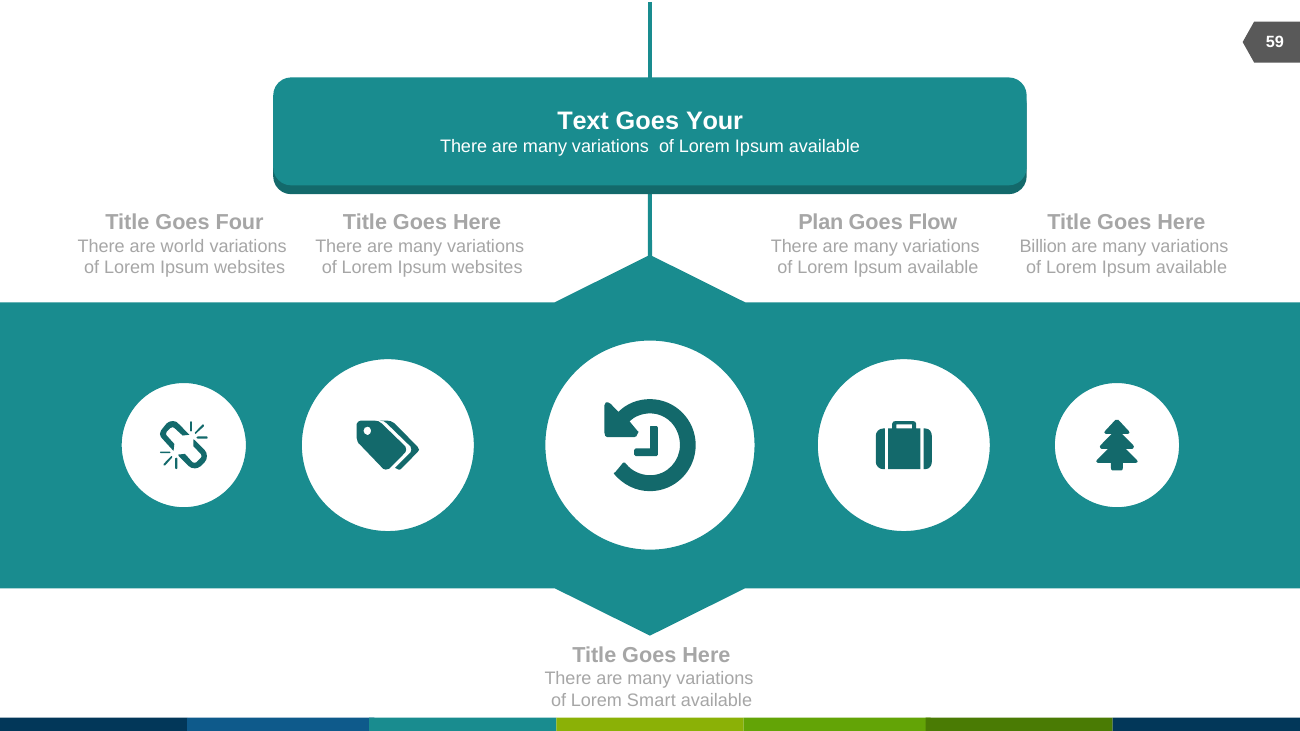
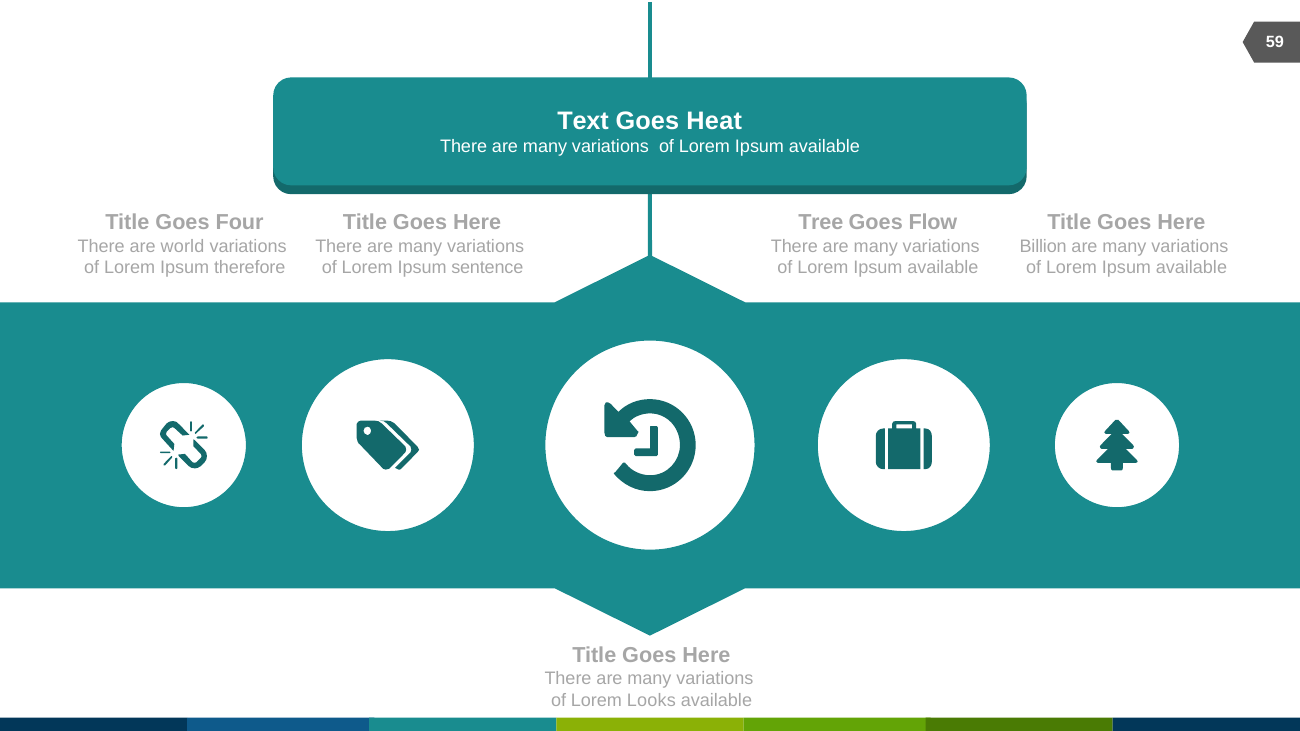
Your: Your -> Heat (714, 122)
Plan: Plan -> Tree (821, 223)
websites: websites -> therefore (250, 268)
websites: websites -> sentence (487, 268)
Smart: Smart -> Looks (651, 701)
